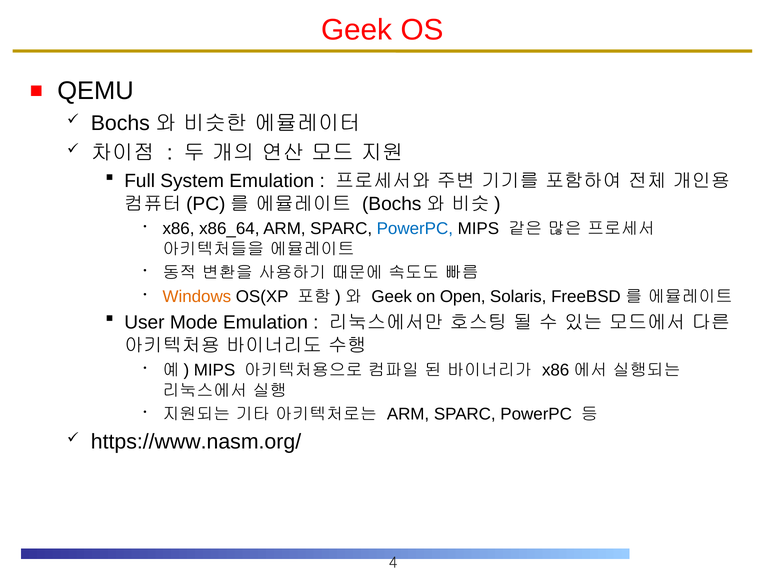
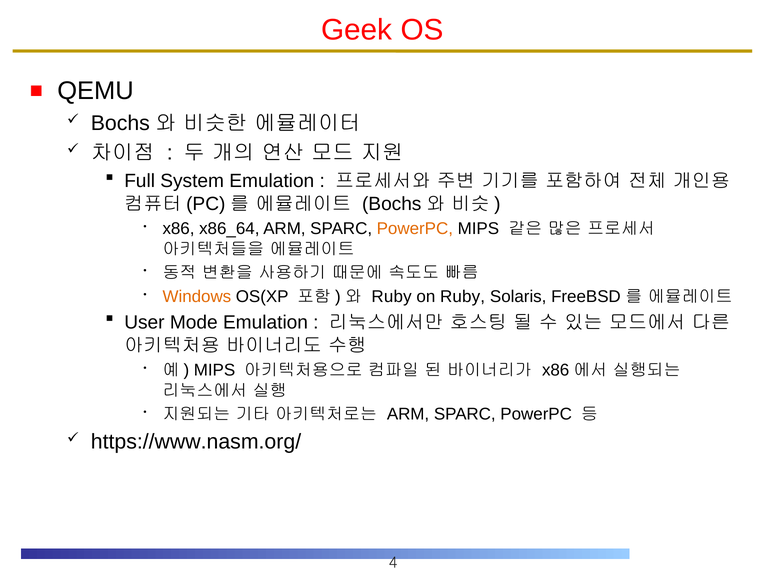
PowerPC colour: blue -> orange (415, 229)
Geek: Geek -> Ruby (392, 296)
on Open: Open -> Ruby (463, 296)
